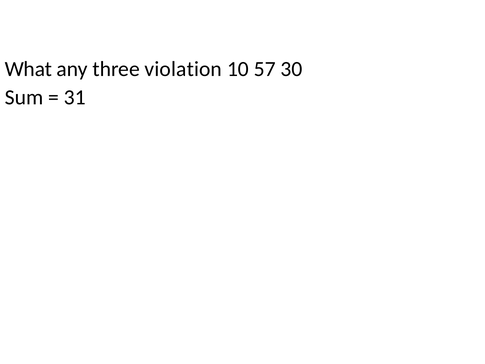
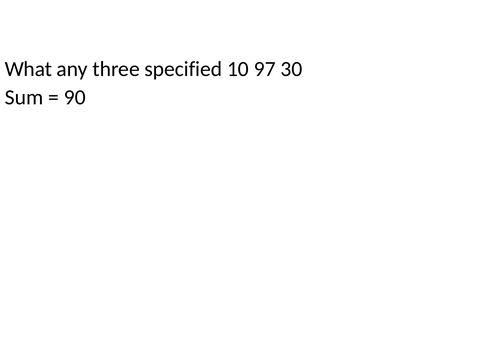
violation: violation -> specified (183, 69)
57: 57 -> 97 (265, 69)
31: 31 -> 90 (75, 97)
